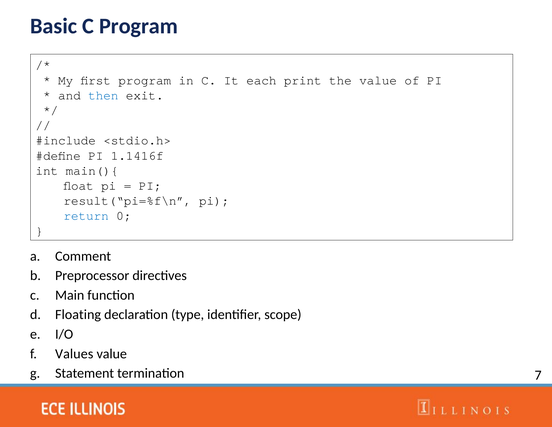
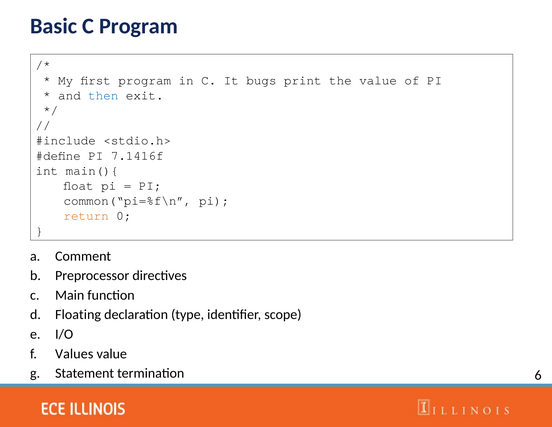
each: each -> bugs (261, 80)
1.1416f: 1.1416f -> 7.1416f (137, 155)
result(“pi=%f\n: result(“pi=%f\n -> common(“pi=%f\n (128, 201)
return colour: blue -> orange (86, 216)
7: 7 -> 6 (538, 375)
